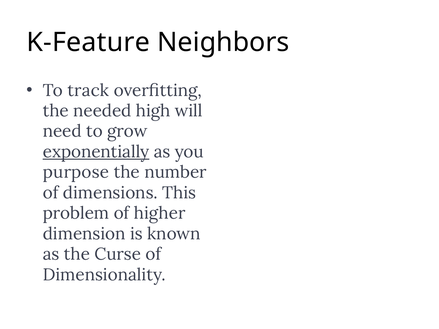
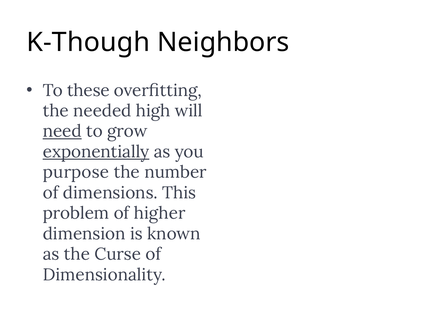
K-Feature: K-Feature -> K-Though (88, 42)
track: track -> these (88, 90)
need underline: none -> present (62, 131)
